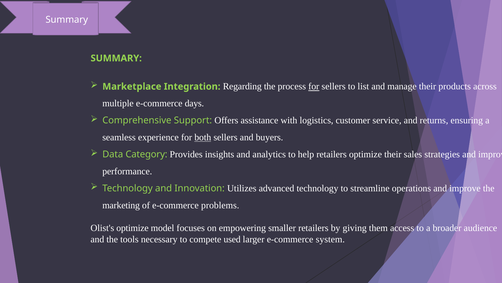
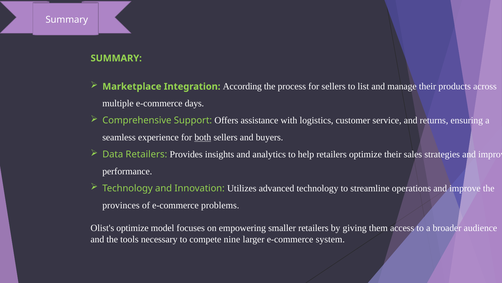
Regarding: Regarding -> According (242, 86)
for underline: present -> none (314, 86)
Data Category: Category -> Retailers (146, 154)
marketing: marketing -> provinces (121, 205)
used: used -> nine (232, 239)
